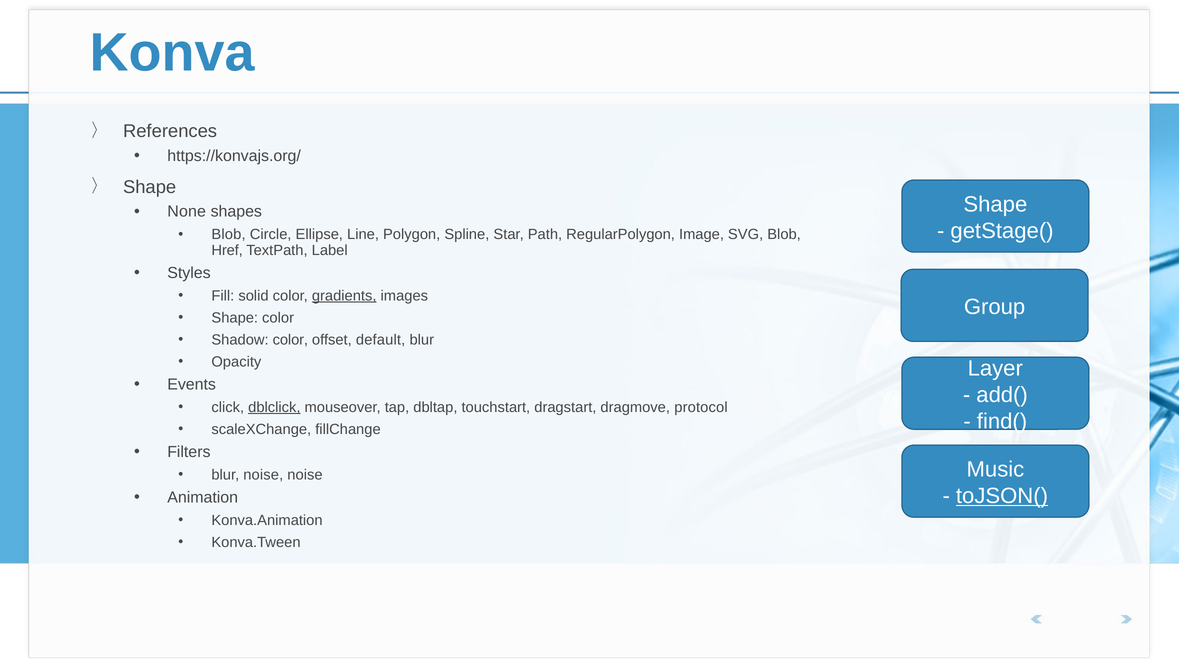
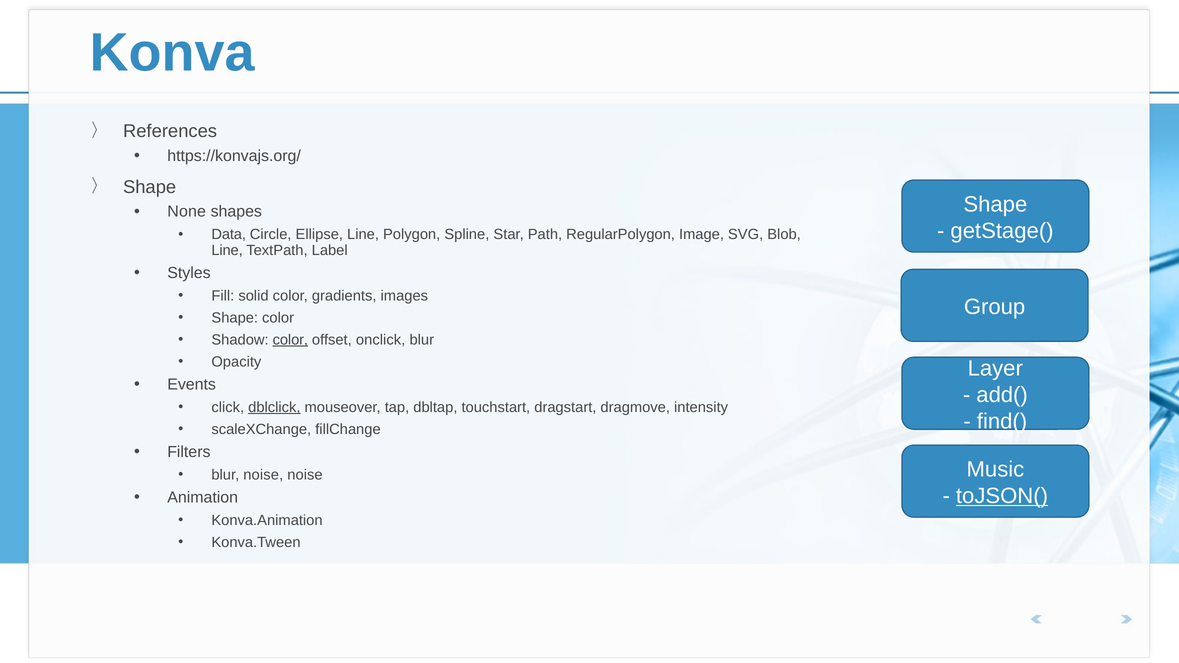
Blob: Blob -> Data (229, 235)
Href: Href -> Line (227, 250)
gradients underline: present -> none (344, 296)
color underline: none -> present (290, 340)
default: default -> onclick (381, 340)
protocol: protocol -> intensity (701, 407)
